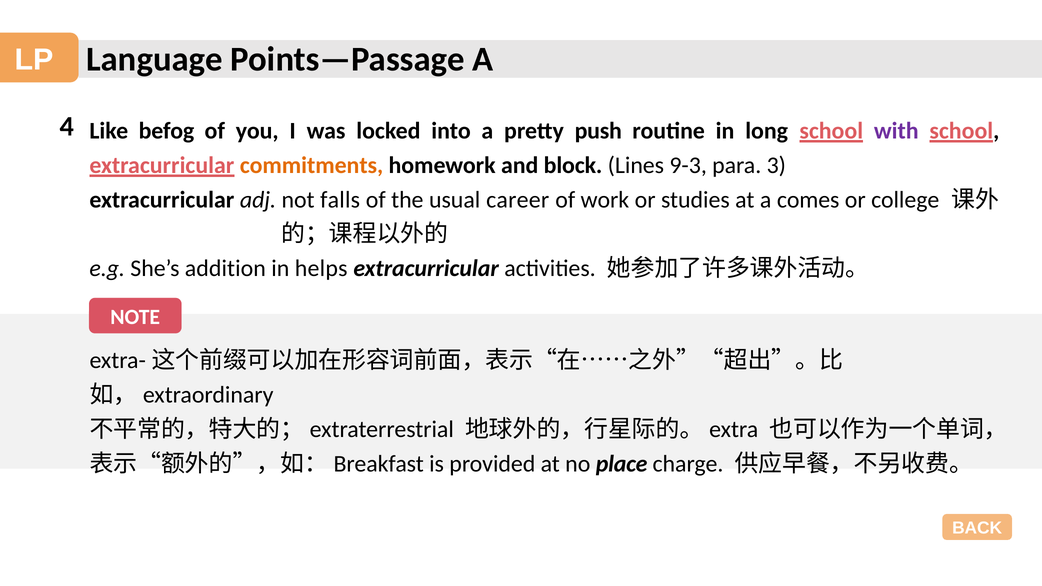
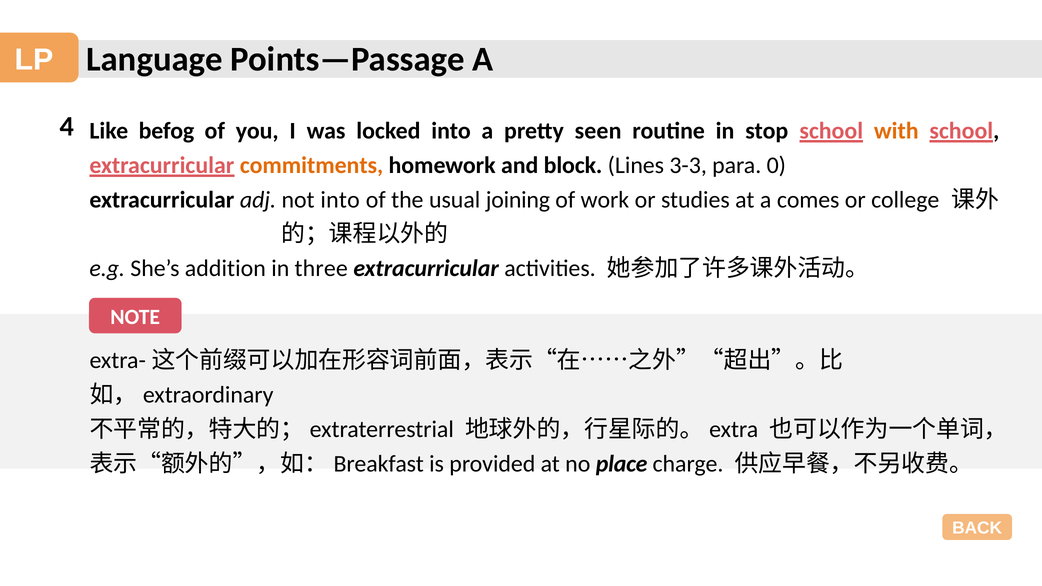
push: push -> seen (598, 131)
long: long -> stop (767, 131)
with colour: purple -> orange (896, 131)
9-3: 9-3 -> 3-3 (688, 165)
3: 3 -> 0 (776, 165)
not falls: falls -> into (340, 200)
career: career -> joining (518, 200)
helps: helps -> three (321, 269)
